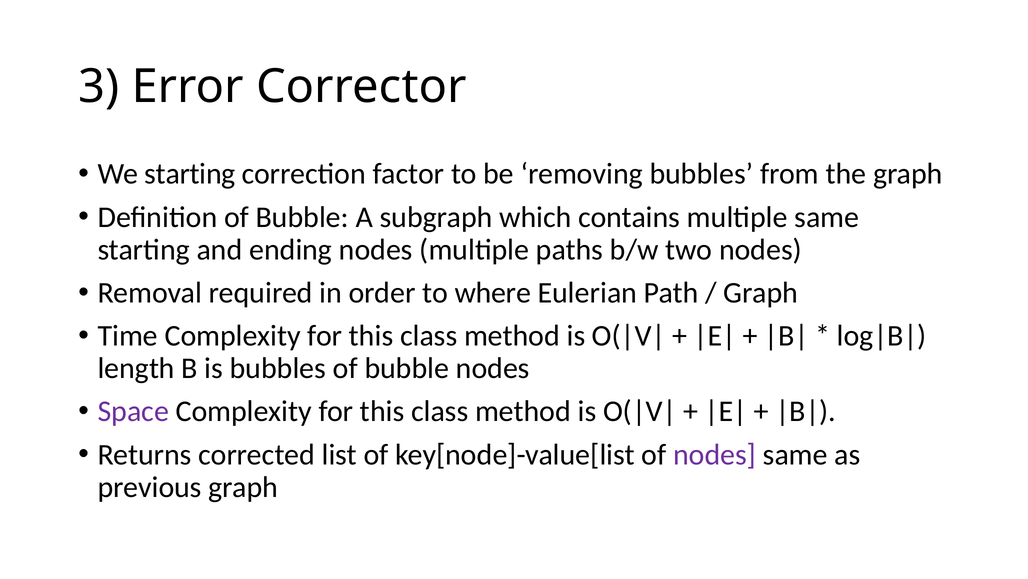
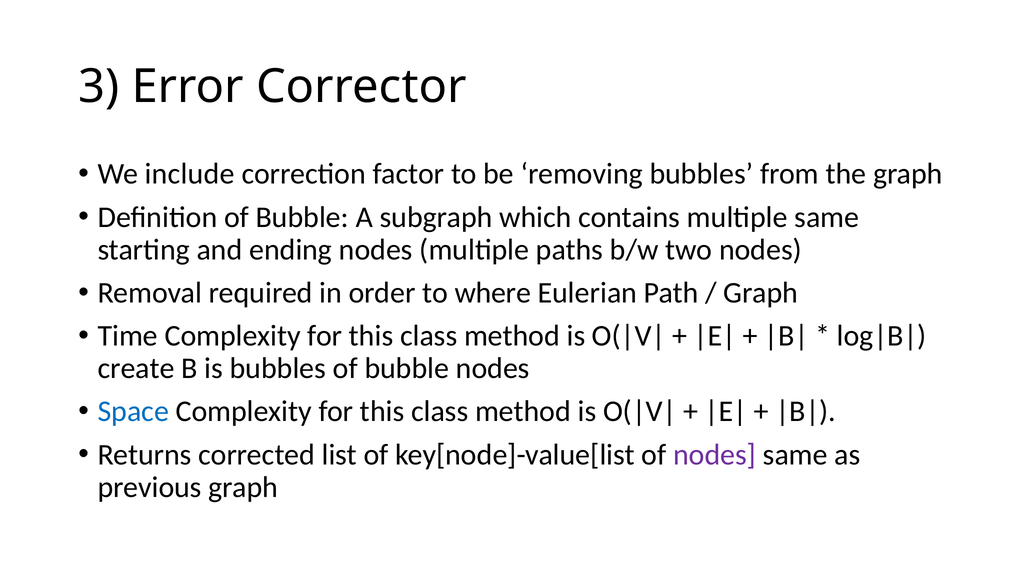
We starting: starting -> include (190, 174)
length: length -> create (136, 368)
Space colour: purple -> blue (133, 411)
